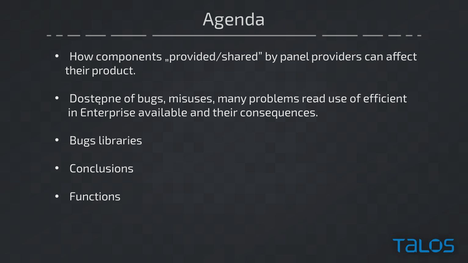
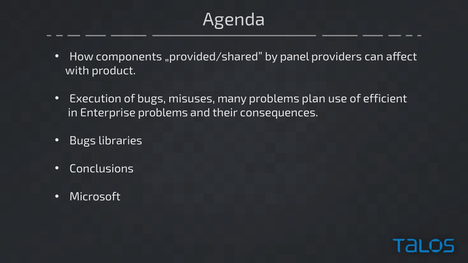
their: their -> with (77, 71)
Dostępne: Dostępne -> Execution (95, 99)
read: read -> plan (314, 99)
Enterprise available: available -> problems (163, 113)
Functions: Functions -> Microsoft (95, 197)
